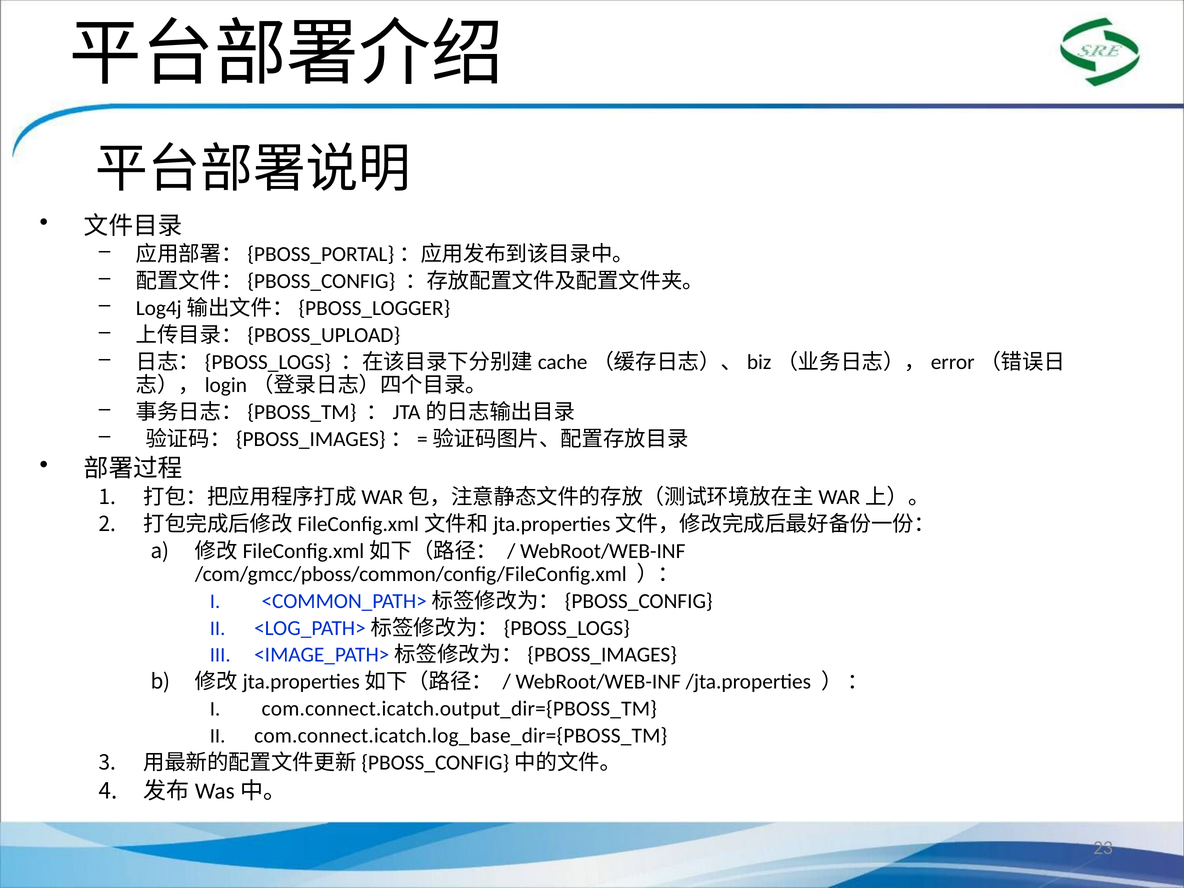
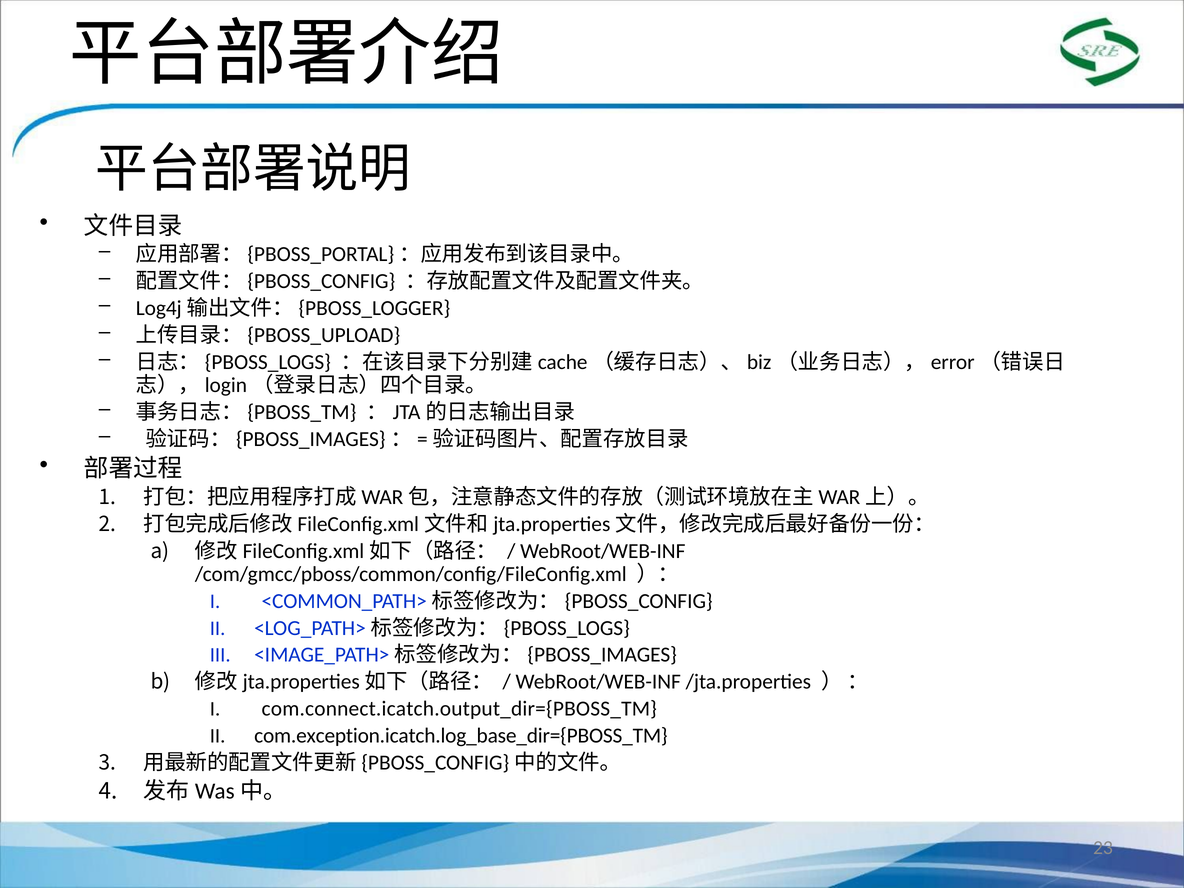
com.connect.icatch.log_base_dir={PBOSS_TM: com.connect.icatch.log_base_dir={PBOSS_TM -> com.exception.icatch.log_base_dir={PBOSS_TM (461, 736)
